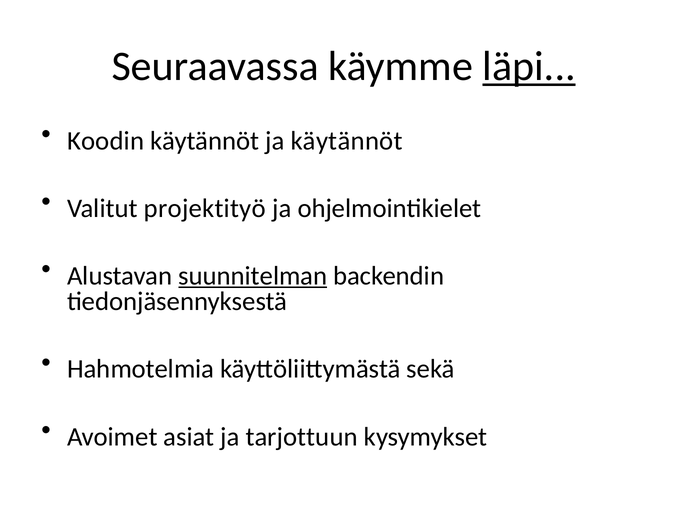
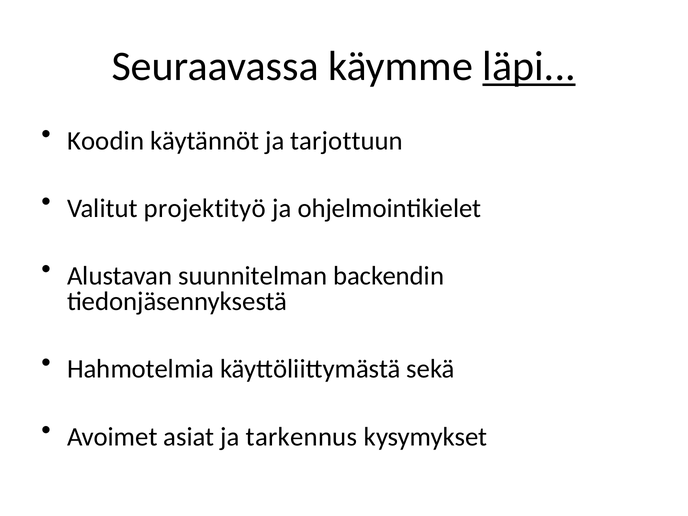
ja käytännöt: käytännöt -> tarjottuun (347, 141)
suunnitelman underline: present -> none (253, 276)
tarjottuun: tarjottuun -> tarkennus (302, 437)
